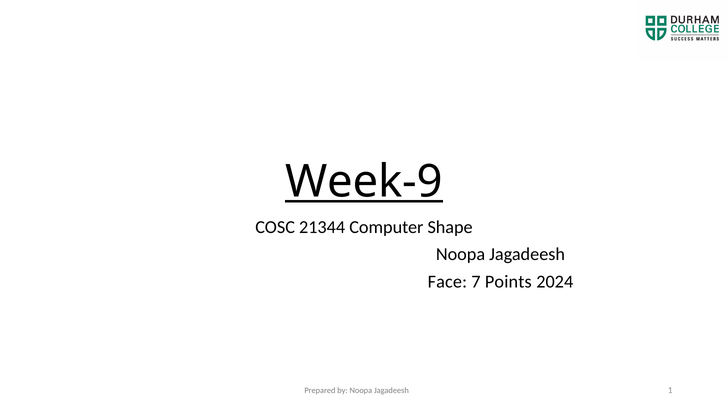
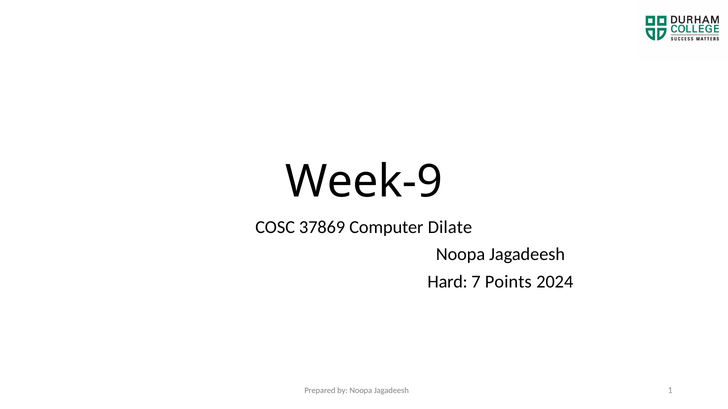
Week-9 underline: present -> none (364, 182)
21344: 21344 -> 37869 (322, 228)
Shape: Shape -> Dilate (450, 228)
Face: Face -> Hard (448, 282)
